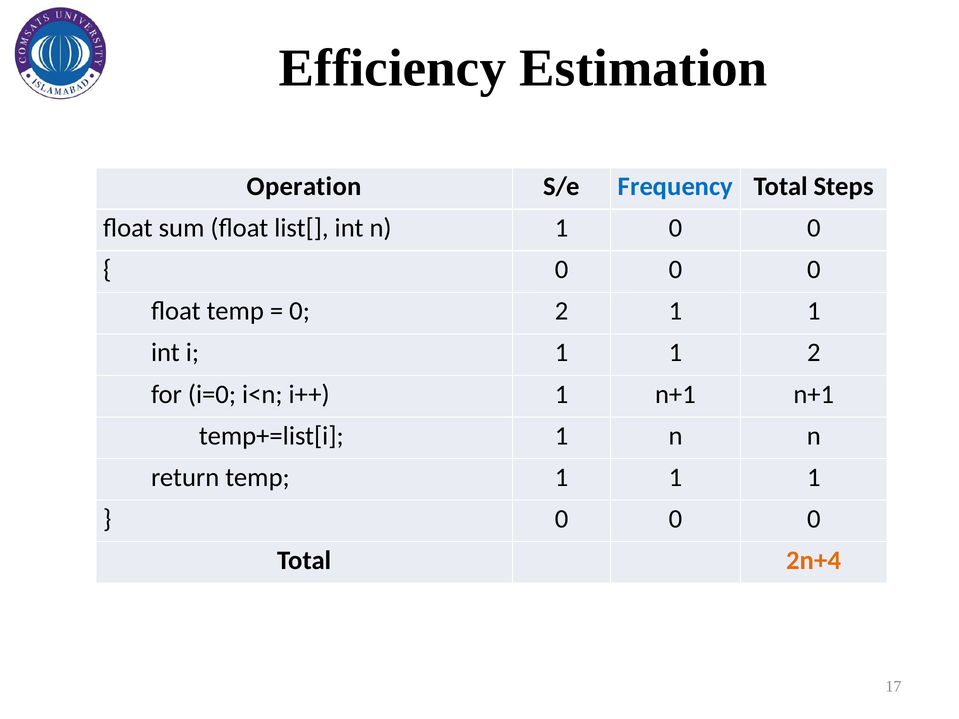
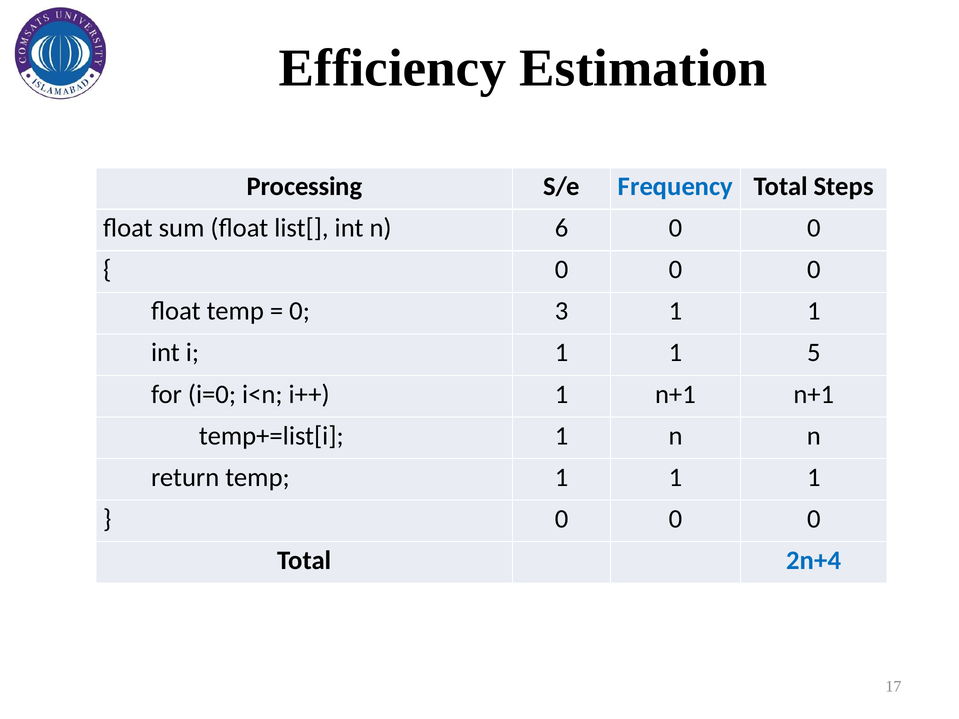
Operation: Operation -> Processing (304, 187)
n 1: 1 -> 6 (562, 228)
0 2: 2 -> 3 (562, 311)
1 2: 2 -> 5 (814, 353)
2n+4 colour: orange -> blue (814, 560)
